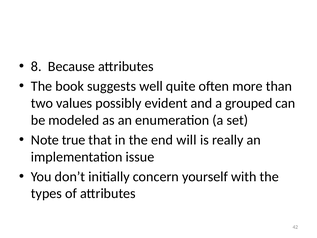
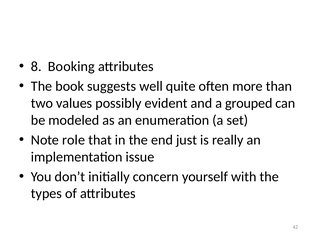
Because: Because -> Booking (71, 67)
true: true -> role (74, 140)
will: will -> just (187, 140)
